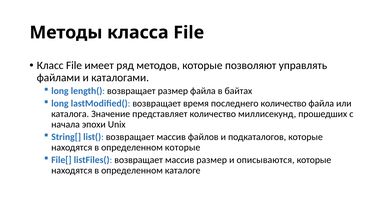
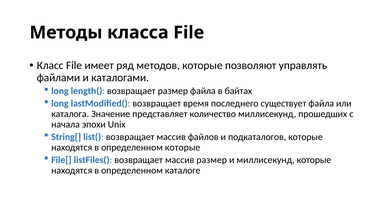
последнего количество: количество -> существует (284, 103)
и описываются: описываются -> миллисекунд (266, 160)
